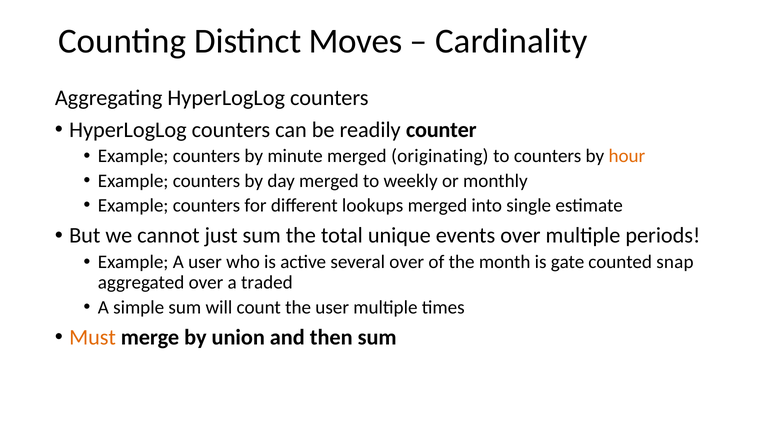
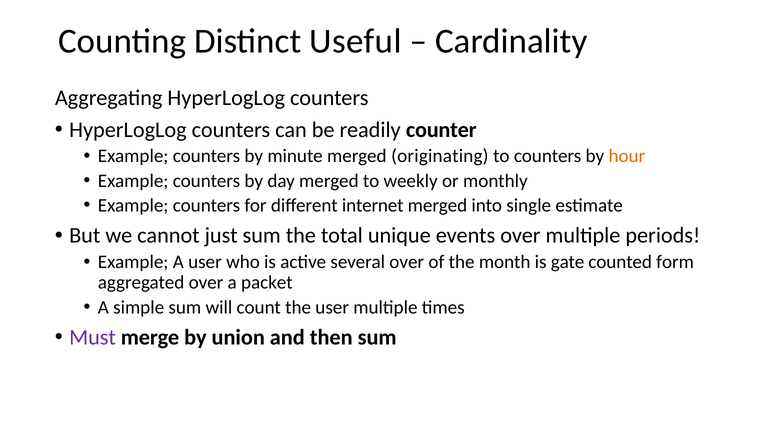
Moves: Moves -> Useful (355, 41)
lookups: lookups -> internet (373, 205)
snap: snap -> form (675, 262)
traded: traded -> packet (267, 282)
Must colour: orange -> purple (93, 337)
